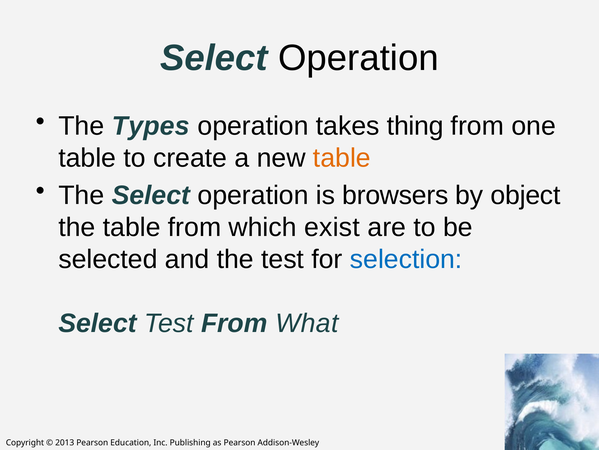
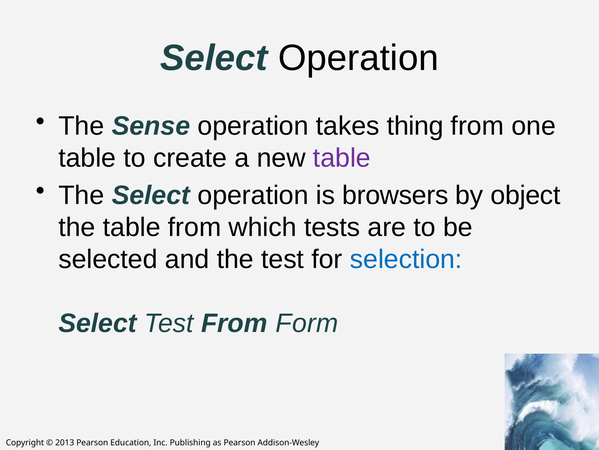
Types: Types -> Sense (151, 126)
table colour: orange -> purple (342, 158)
exist: exist -> tests (332, 227)
What: What -> Form (307, 323)
